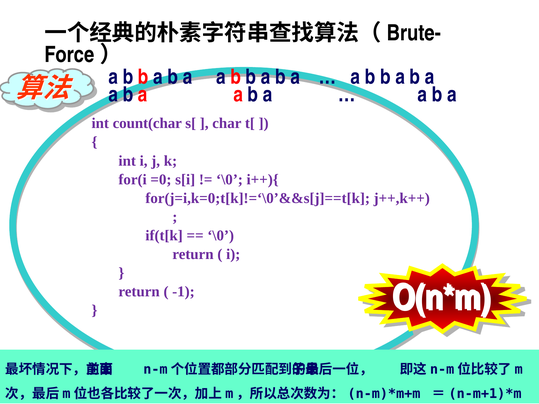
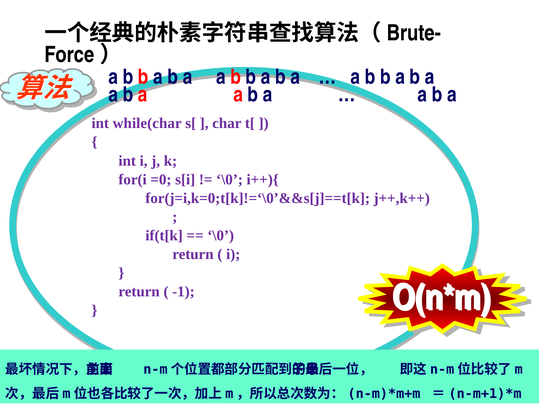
count(char: count(char -> while(char (147, 123)
